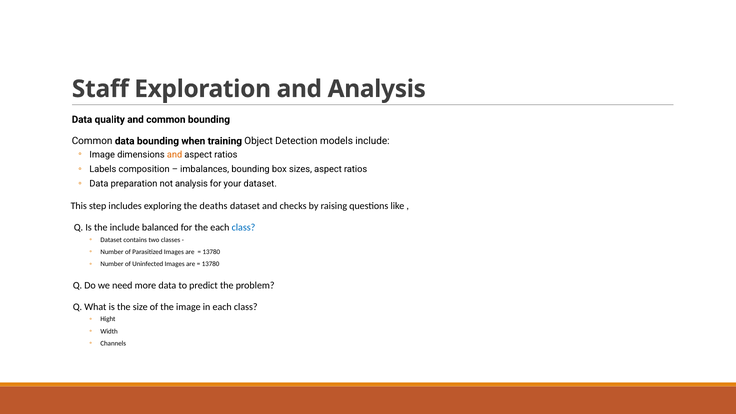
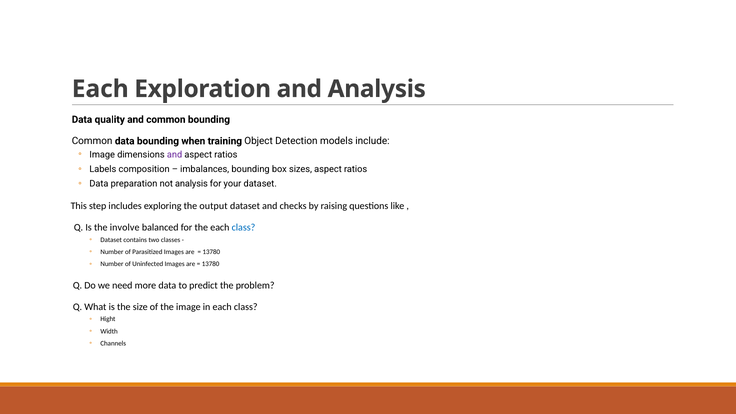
Staff: Staff -> Each (100, 89)
and colour: orange -> purple (175, 154)
deaths: deaths -> output (214, 206)
the include: include -> involve (125, 228)
